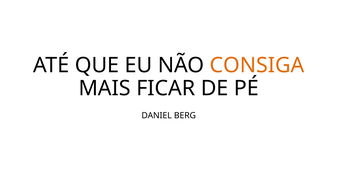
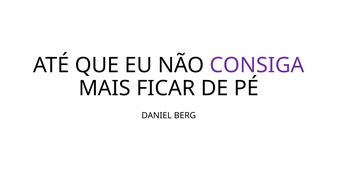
CONSIGA colour: orange -> purple (257, 65)
